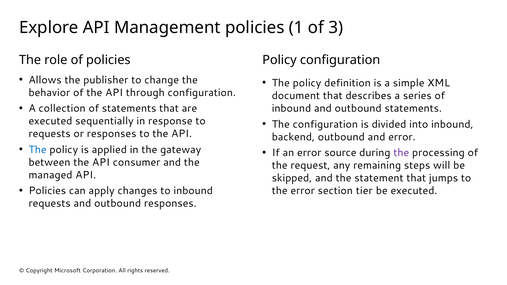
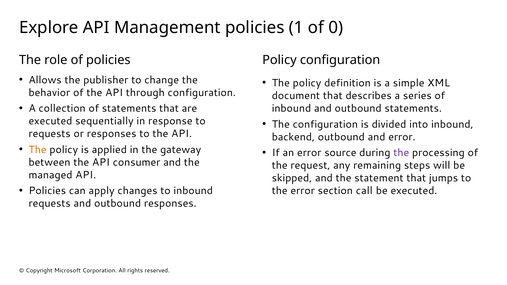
3: 3 -> 0 (336, 28)
The colour: blue -> orange (38, 150)
tier: tier -> call (364, 191)
